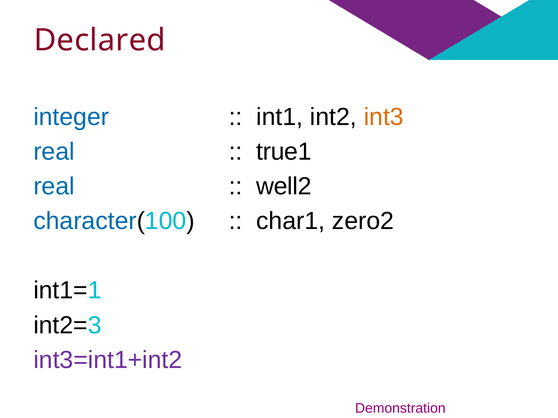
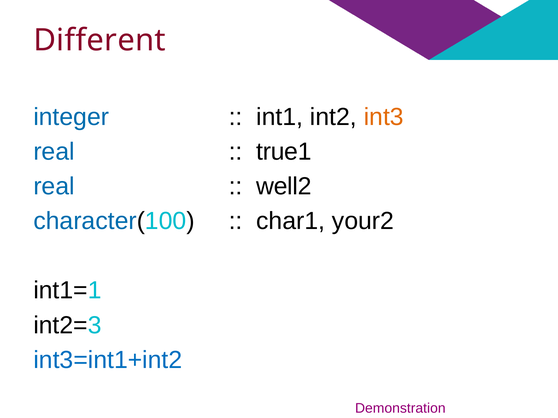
Declared: Declared -> Different (100, 40)
zero2: zero2 -> your2 (363, 221)
int3=int1+int2 colour: purple -> blue (108, 360)
